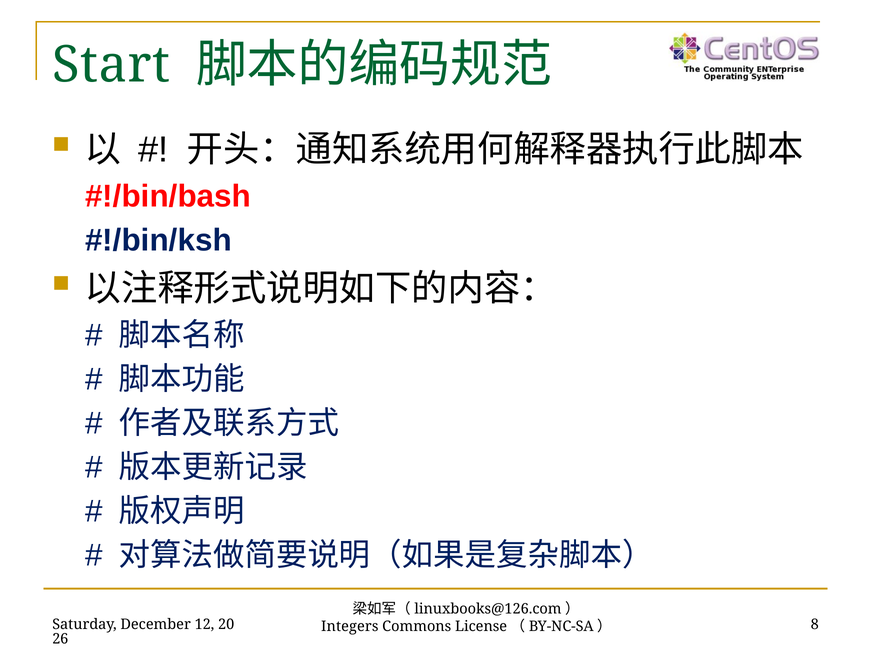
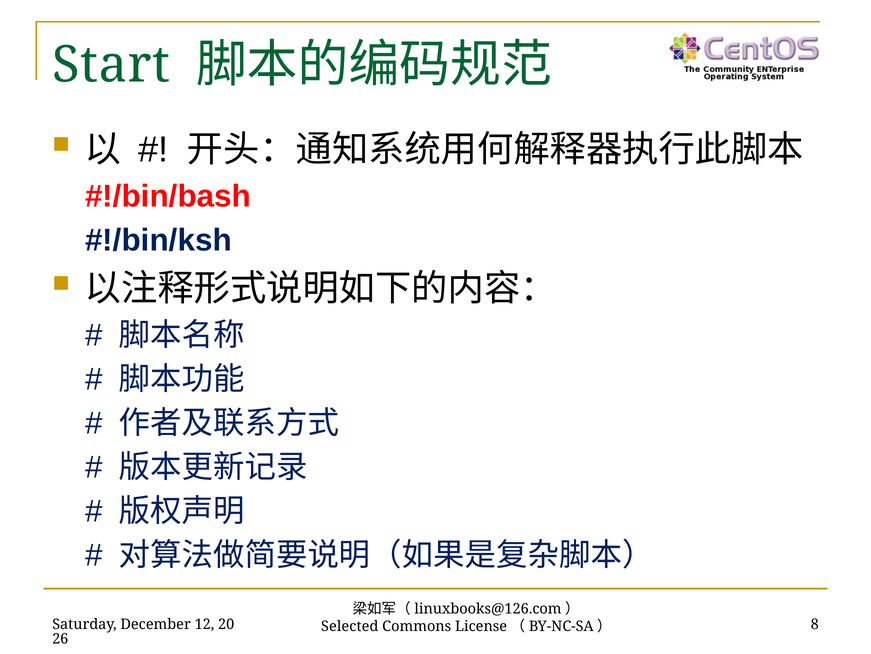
Integers: Integers -> Selected (350, 626)
